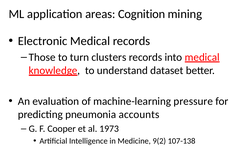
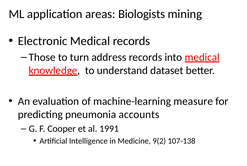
Cognition: Cognition -> Biologists (142, 14)
clusters: clusters -> address (109, 57)
pressure: pressure -> measure (193, 101)
1973: 1973 -> 1991 (109, 128)
